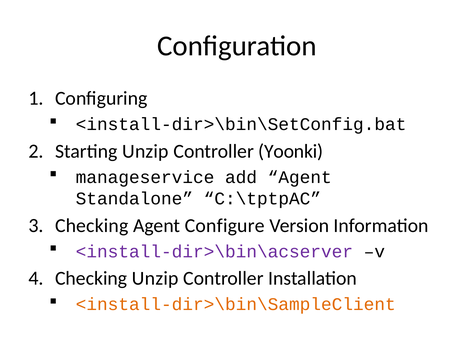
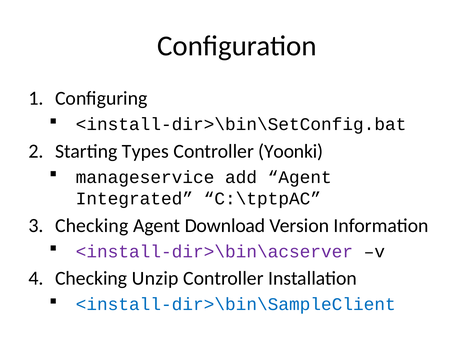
Starting Unzip: Unzip -> Types (145, 152)
Standalone: Standalone -> Integrated (134, 199)
Configure: Configure -> Download (225, 226)
<install-dir>\bin\SampleClient colour: orange -> blue (236, 305)
